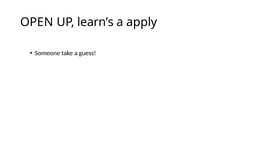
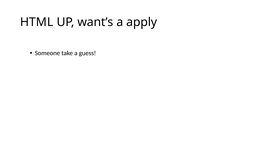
OPEN: OPEN -> HTML (37, 22)
learn’s: learn’s -> want’s (95, 22)
